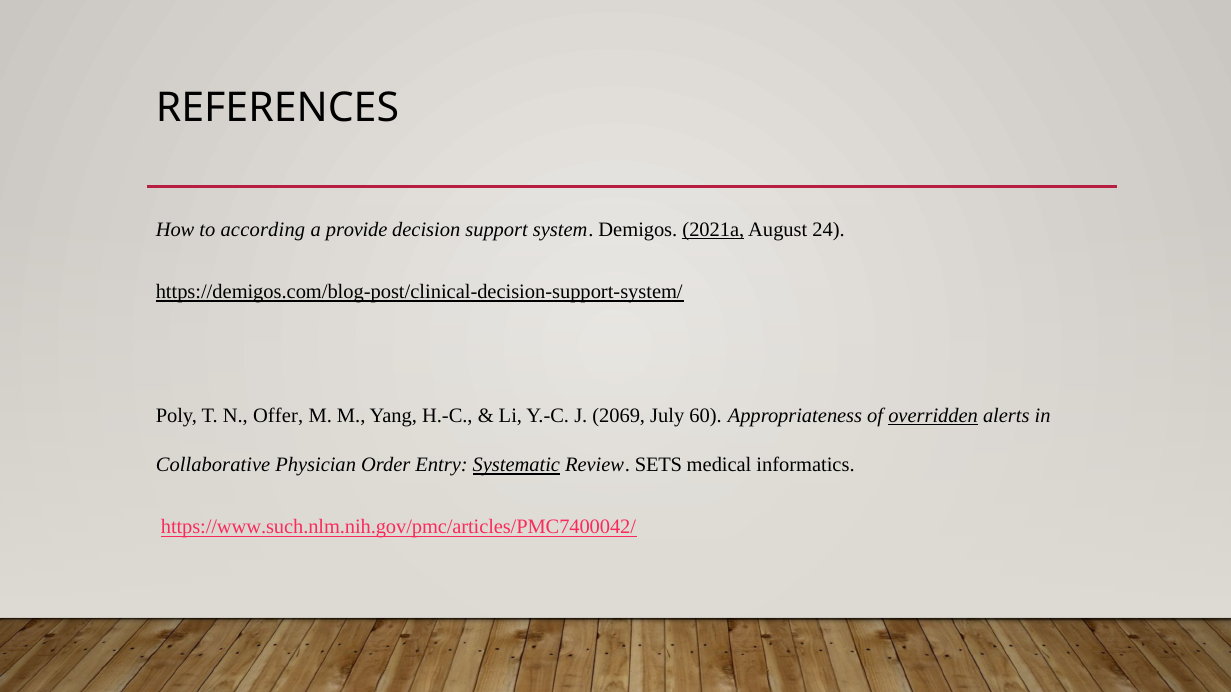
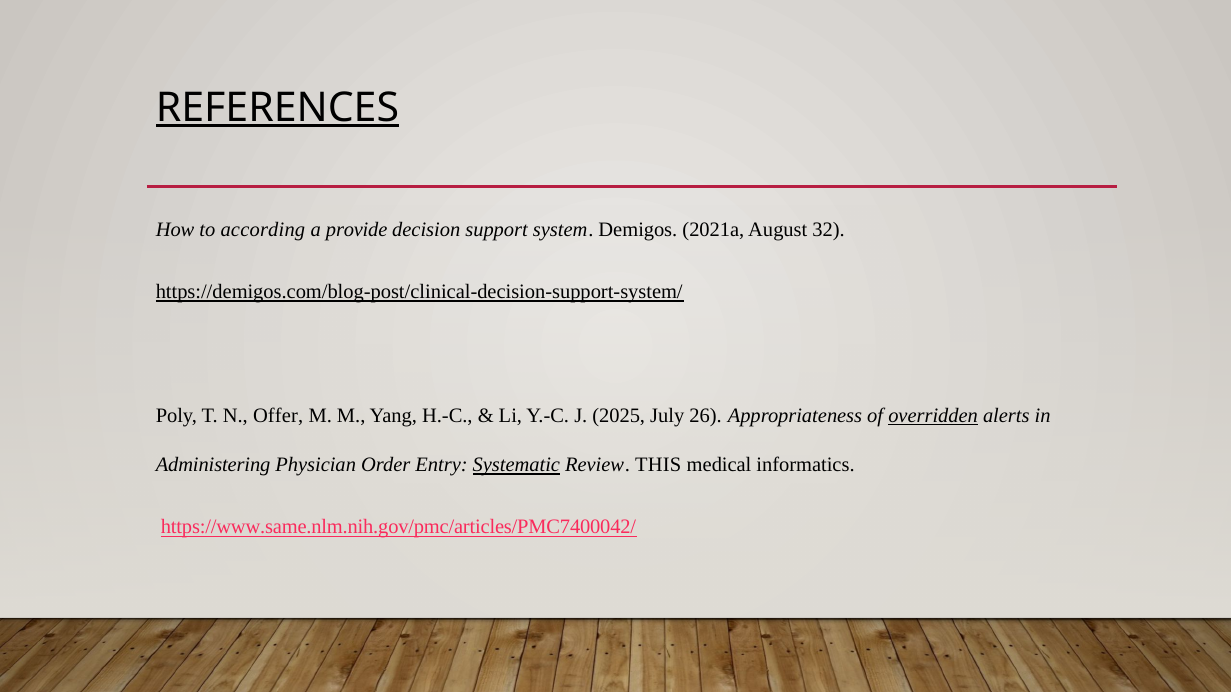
REFERENCES underline: none -> present (277, 108)
2021a underline: present -> none (713, 230)
24: 24 -> 32 (829, 230)
2069: 2069 -> 2025 (619, 416)
60: 60 -> 26 (706, 416)
Collaborative: Collaborative -> Administering (213, 465)
SETS: SETS -> THIS (658, 465)
https://www.such.nlm.nih.gov/pmc/articles/PMC7400042/: https://www.such.nlm.nih.gov/pmc/articles/PMC7400042/ -> https://www.same.nlm.nih.gov/pmc/articles/PMC7400042/ (398, 528)
